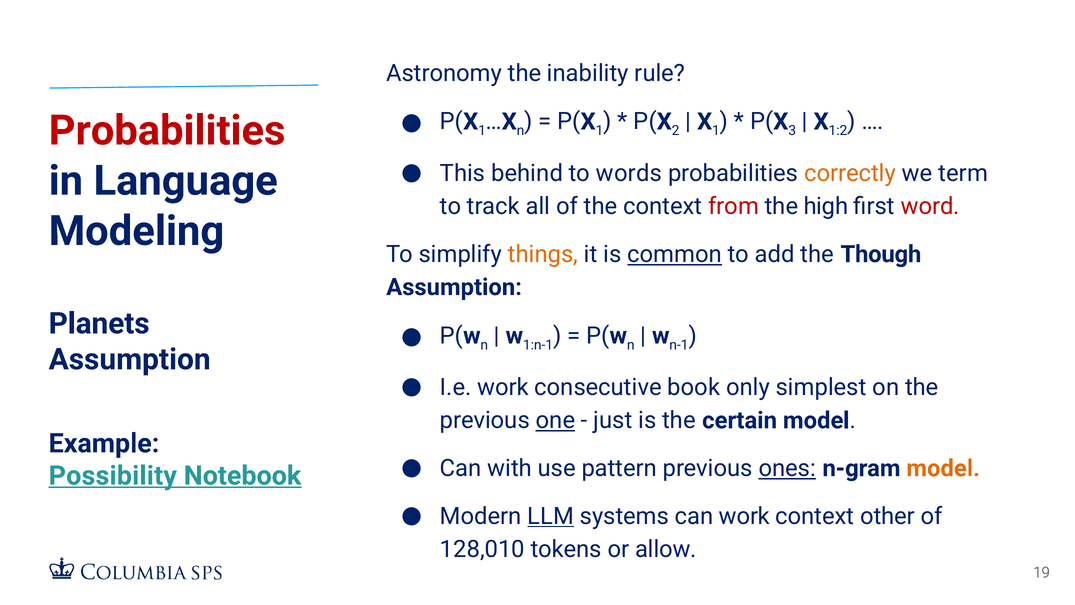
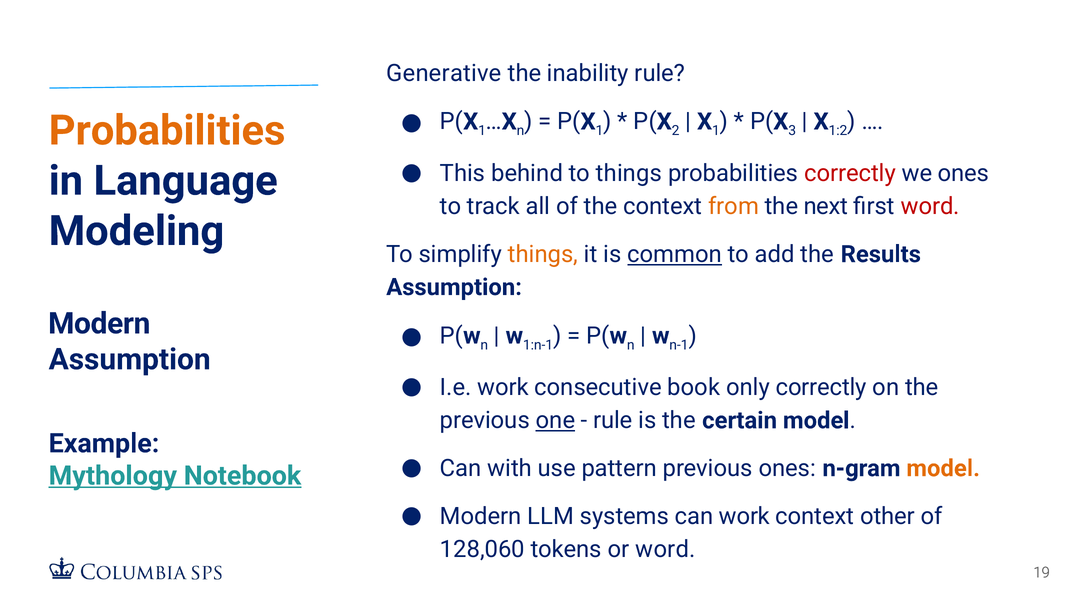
Astronomy: Astronomy -> Generative (444, 73)
Probabilities colour: red -> orange (167, 131)
to words: words -> things (629, 173)
correctly colour: orange -> red (850, 173)
we term: term -> ones (963, 173)
from colour: red -> orange (734, 206)
high: high -> next (826, 206)
Though: Though -> Results (881, 254)
Planets: Planets -> Modern (99, 323)
only simplest: simplest -> correctly (821, 387)
just: just -> rule (613, 420)
ones underline: present -> none (787, 468)
Possibility: Possibility -> Mythology (113, 476)
LLM underline: present -> none (551, 516)
128,010: 128,010 -> 128,060 (482, 549)
or allow: allow -> word (666, 549)
